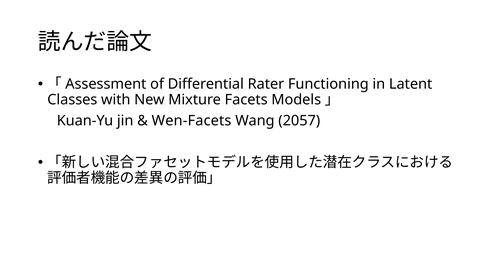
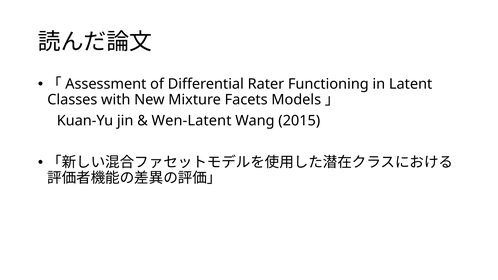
Wen-Facets: Wen-Facets -> Wen-Latent (192, 121)
2057: 2057 -> 2015 (299, 121)
